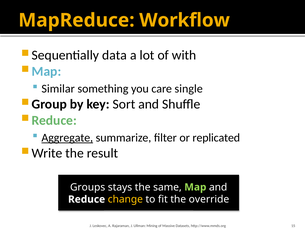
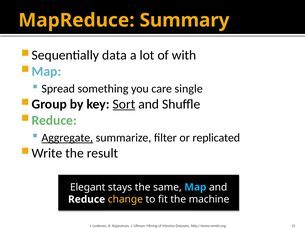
Workflow: Workflow -> Summary (185, 20)
Similar: Similar -> Spread (58, 89)
Sort underline: none -> present (124, 104)
Groups: Groups -> Elegant (88, 188)
Map colour: light green -> light blue (195, 188)
override: override -> machine (209, 200)
